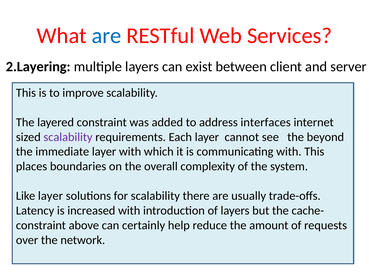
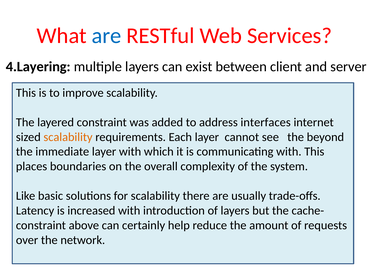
2.Layering: 2.Layering -> 4.Layering (38, 67)
scalability colour: purple -> orange (68, 137)
Like layer: layer -> basic (51, 196)
